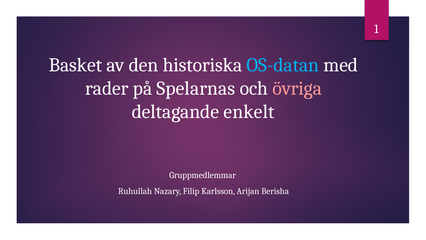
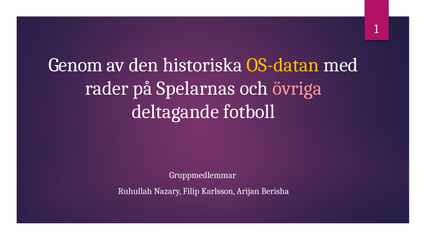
Basket: Basket -> Genom (76, 65)
OS-datan colour: light blue -> yellow (283, 65)
enkelt: enkelt -> fotboll (249, 112)
